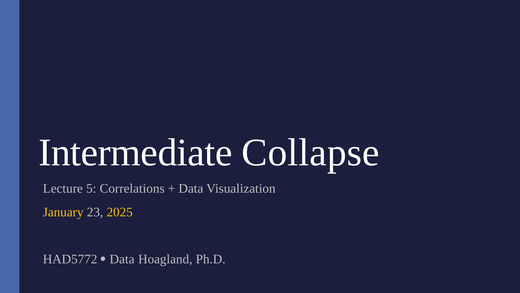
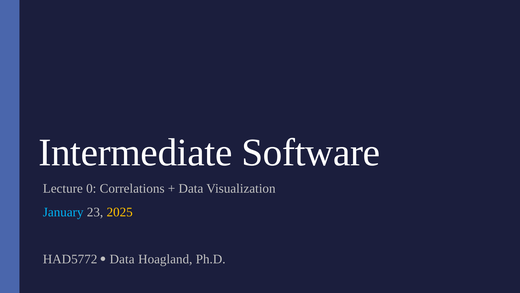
Collapse: Collapse -> Software (311, 152)
5: 5 -> 0 (91, 188)
January colour: yellow -> light blue (63, 212)
